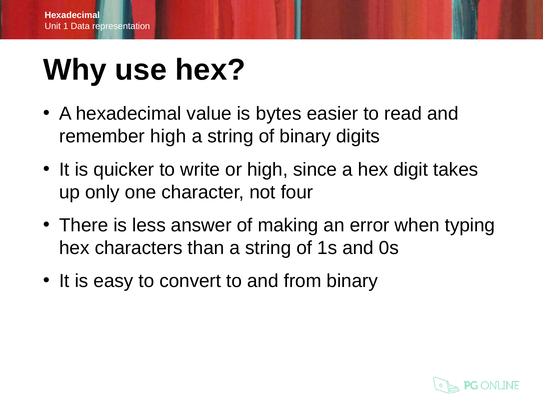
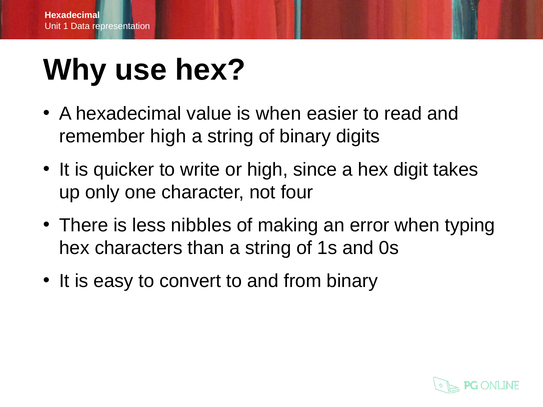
is bytes: bytes -> when (279, 114)
answer: answer -> nibbles (201, 225)
